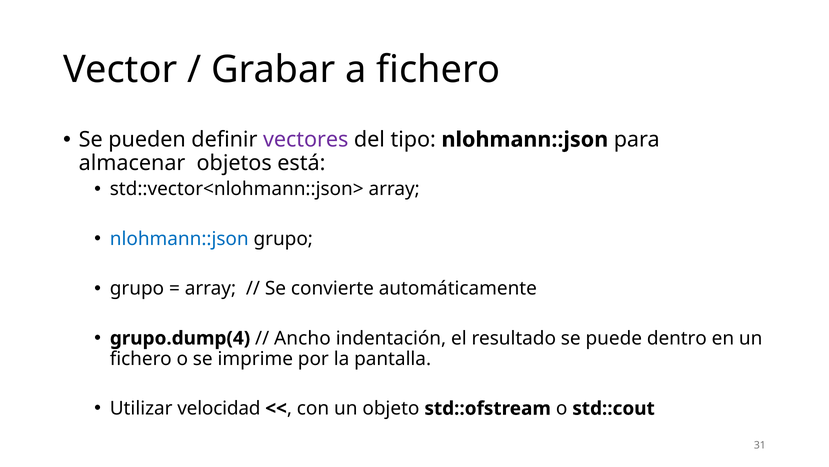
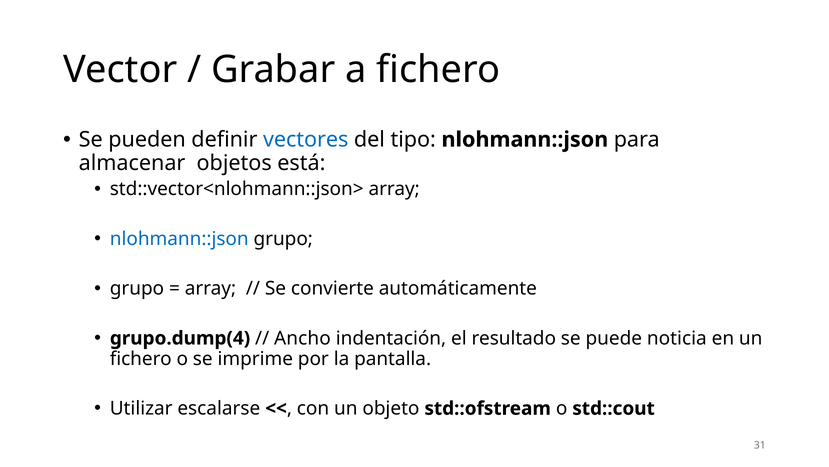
vectores colour: purple -> blue (306, 139)
dentro: dentro -> noticia (677, 338)
velocidad: velocidad -> escalarse (219, 408)
